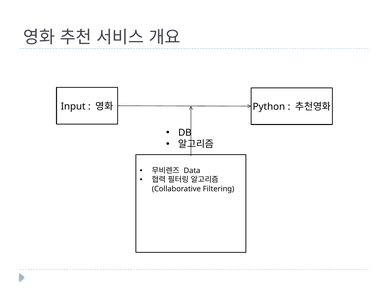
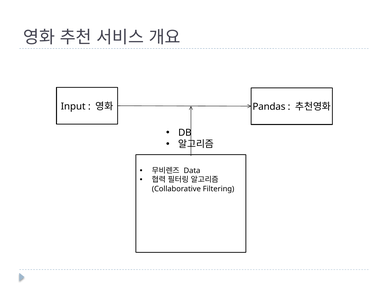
Python: Python -> Pandas (269, 107)
